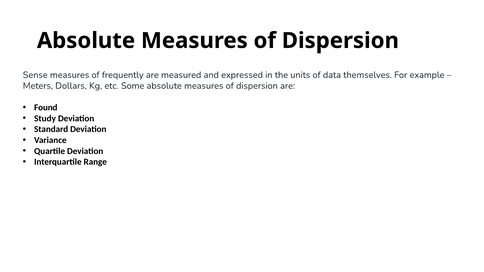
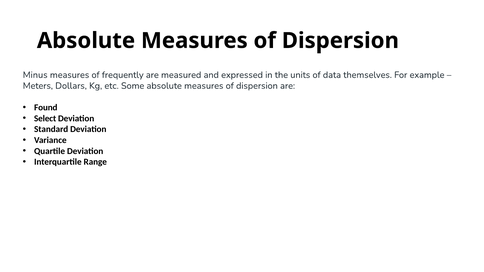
Sense: Sense -> Minus (35, 75)
Study: Study -> Select (45, 119)
